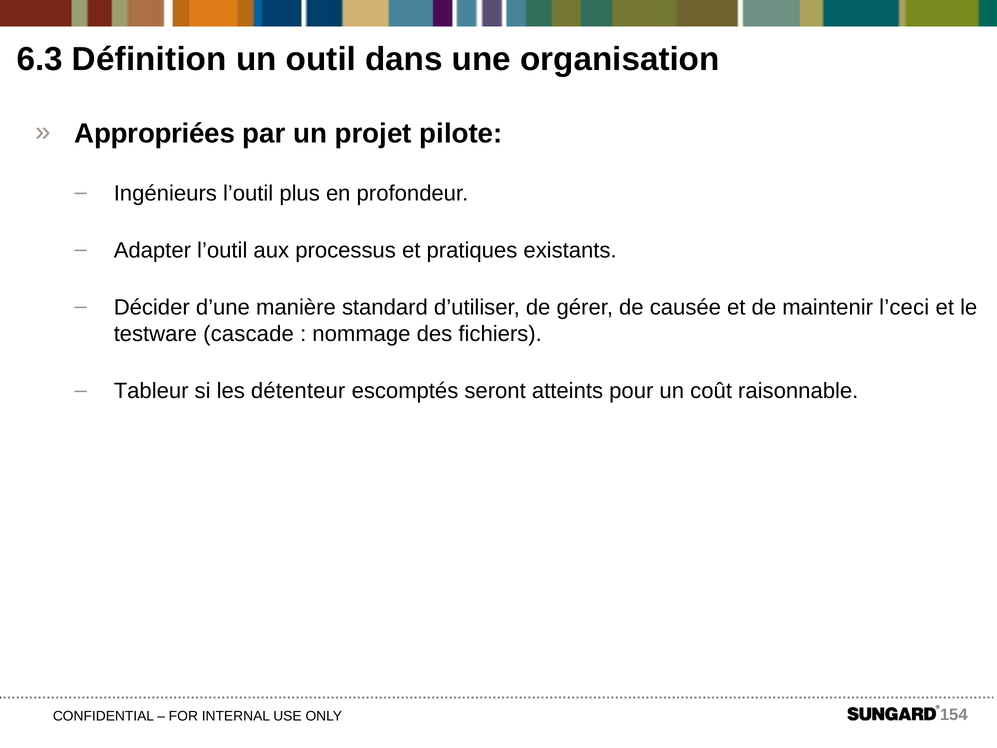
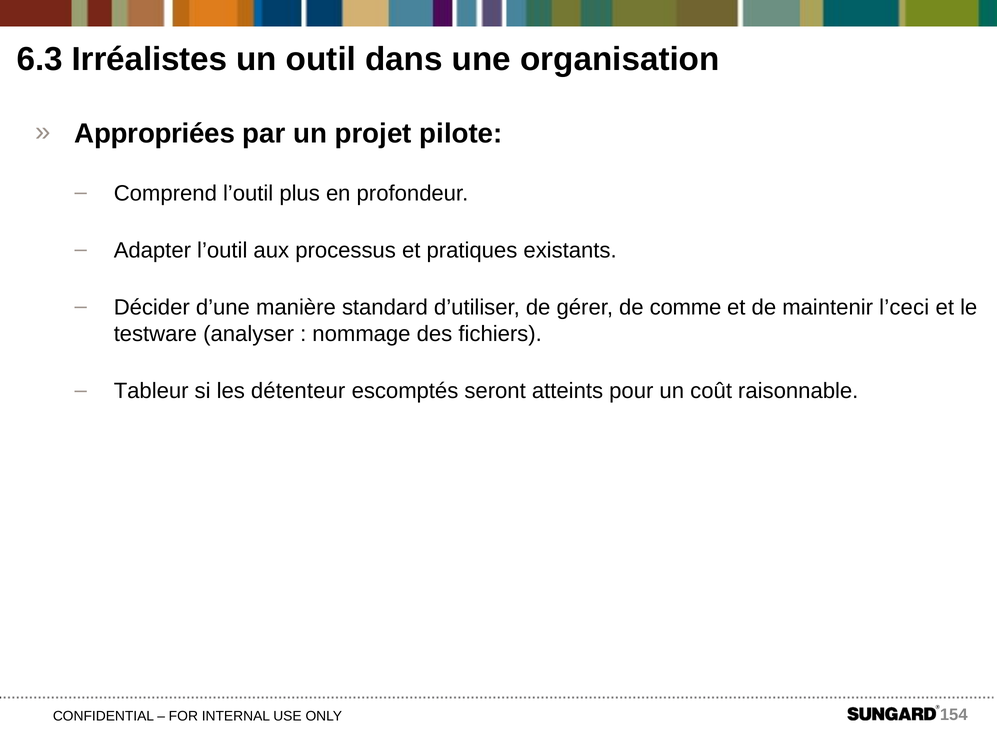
Définition: Définition -> Irréalistes (149, 59)
Ingénieurs: Ingénieurs -> Comprend (165, 193)
causée: causée -> comme (686, 307)
cascade: cascade -> analyser (249, 334)
